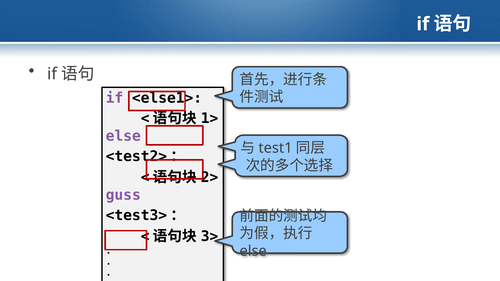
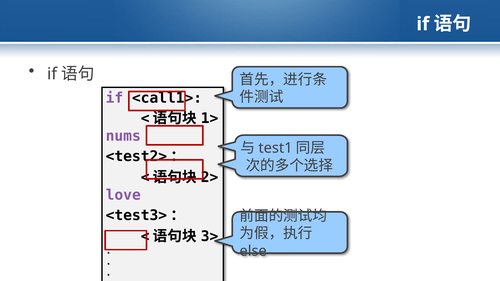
<else1>: <else1> -> <call1> (167, 98)
else: else -> nums (123, 136)
guss: guss -> love (123, 195)
